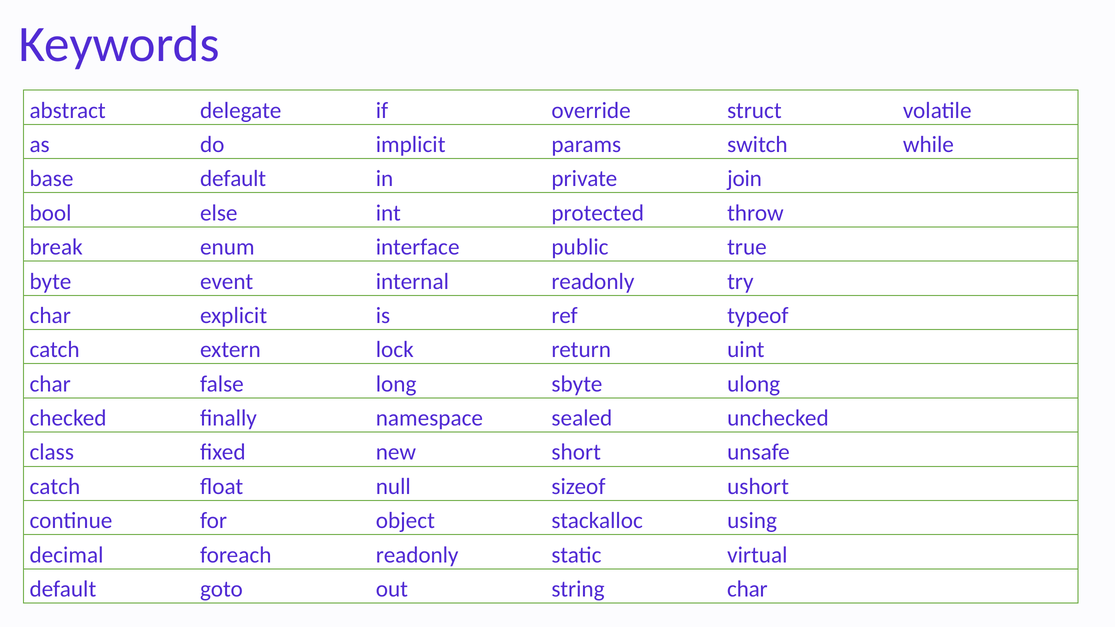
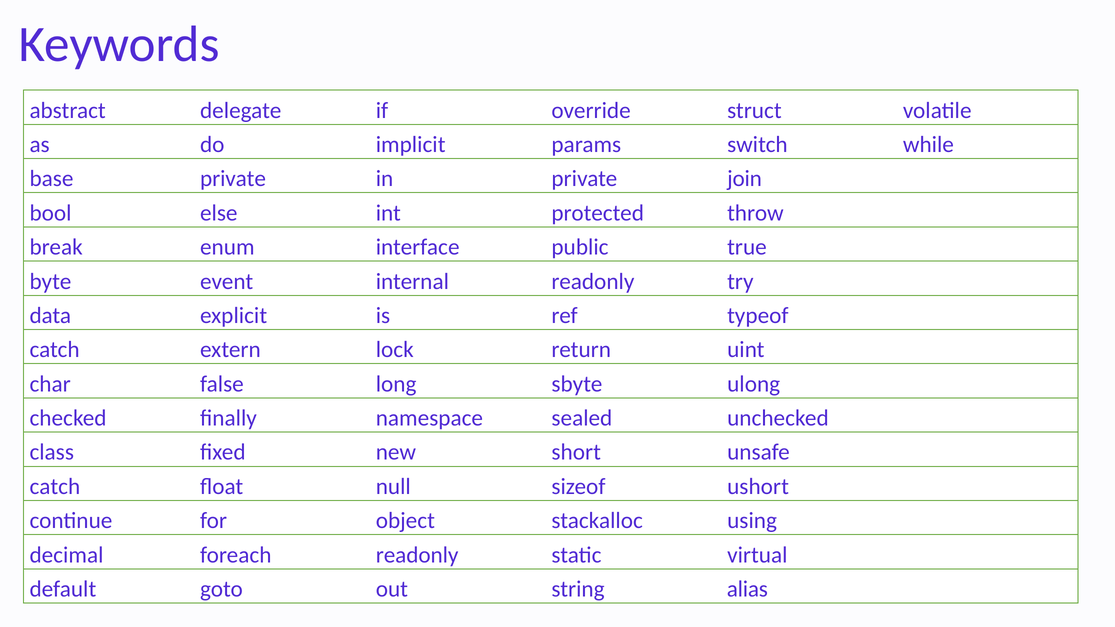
base default: default -> private (233, 179)
char: char -> data (50, 316)
string char: char -> alias (747, 589)
